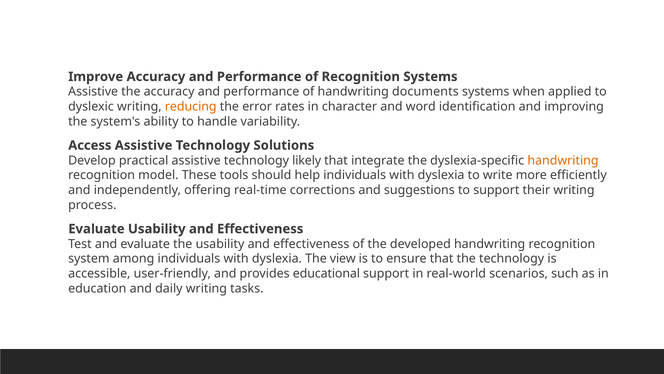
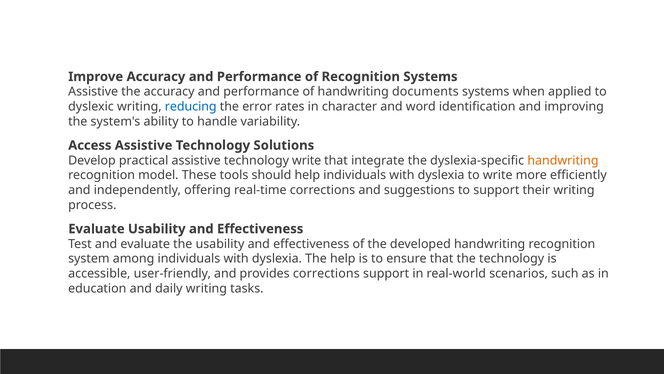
reducing colour: orange -> blue (191, 107)
technology likely: likely -> write (307, 160)
The view: view -> help (343, 259)
provides educational: educational -> corrections (326, 273)
